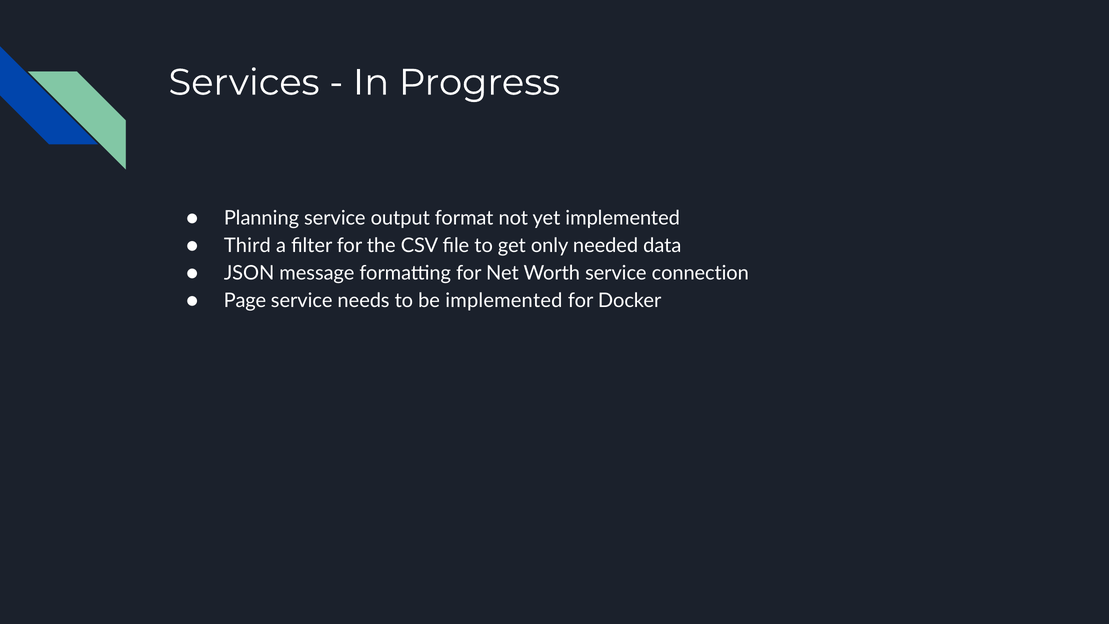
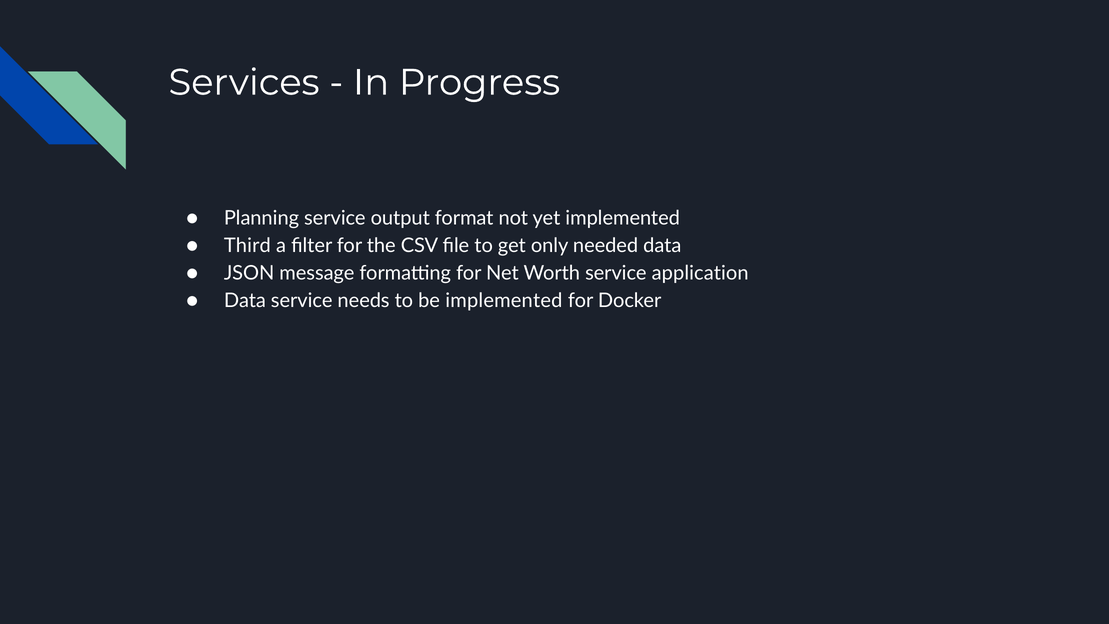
connection: connection -> application (700, 273)
Page: Page -> Data (245, 301)
